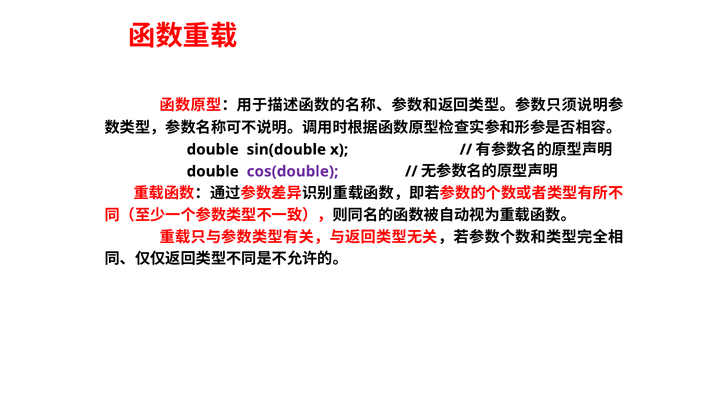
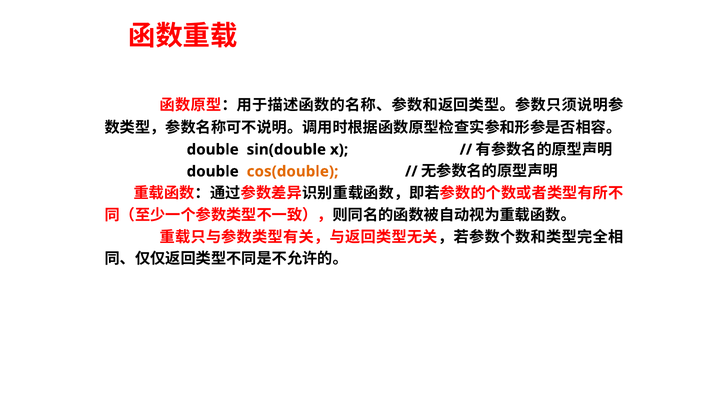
cos(double colour: purple -> orange (293, 171)
